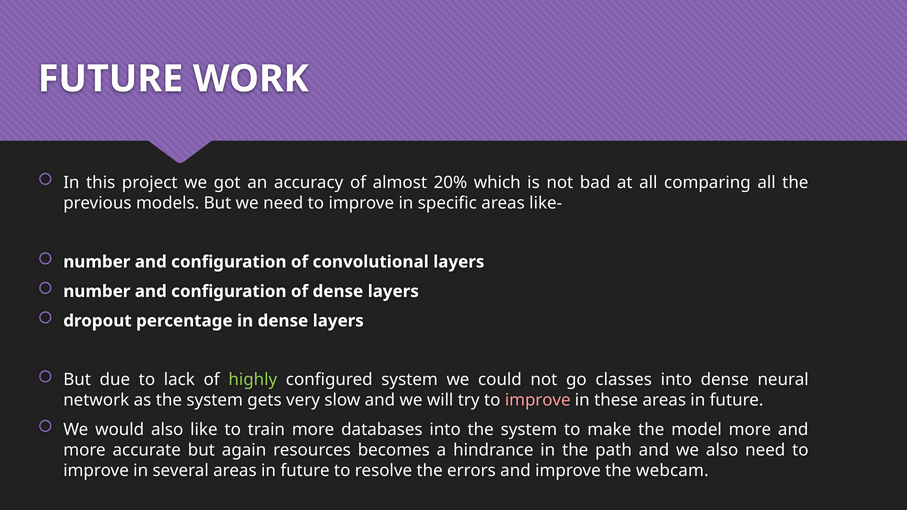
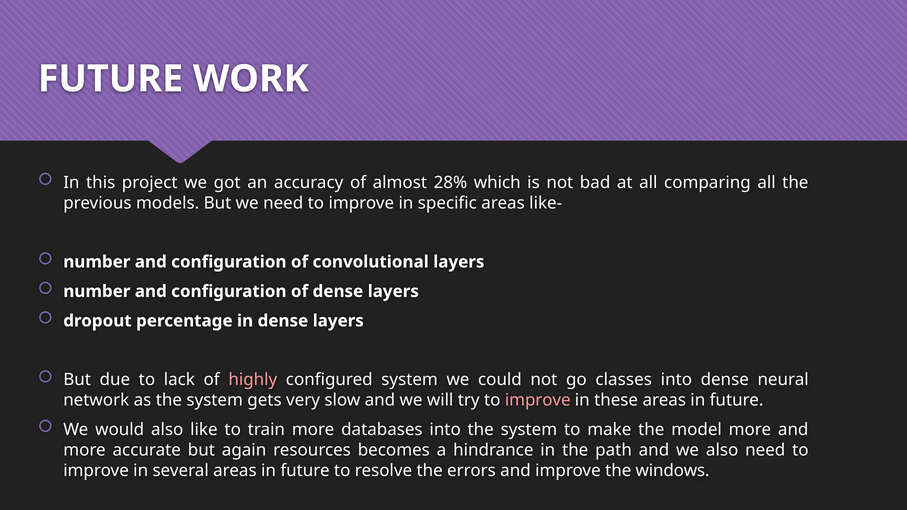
20%: 20% -> 28% (450, 183)
highly colour: light green -> pink (253, 380)
webcam: webcam -> windows (673, 471)
